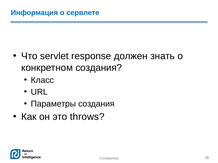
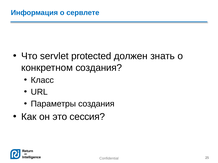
response: response -> protected (91, 56)
throws: throws -> сессия (87, 117)
